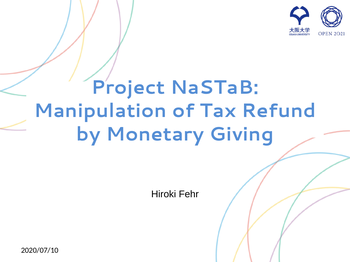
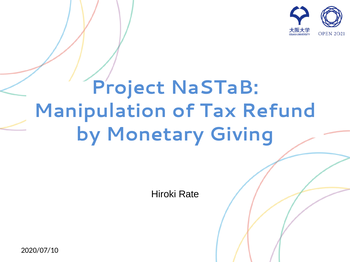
Fehr: Fehr -> Rate (189, 195)
